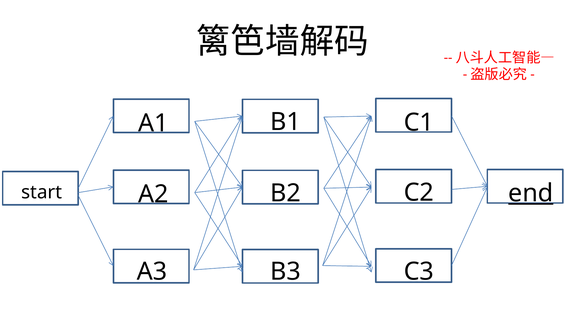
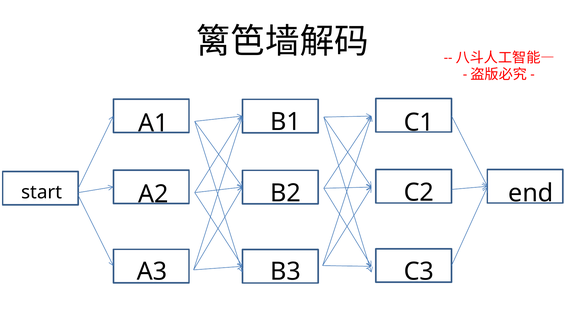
end underline: present -> none (531, 193)
